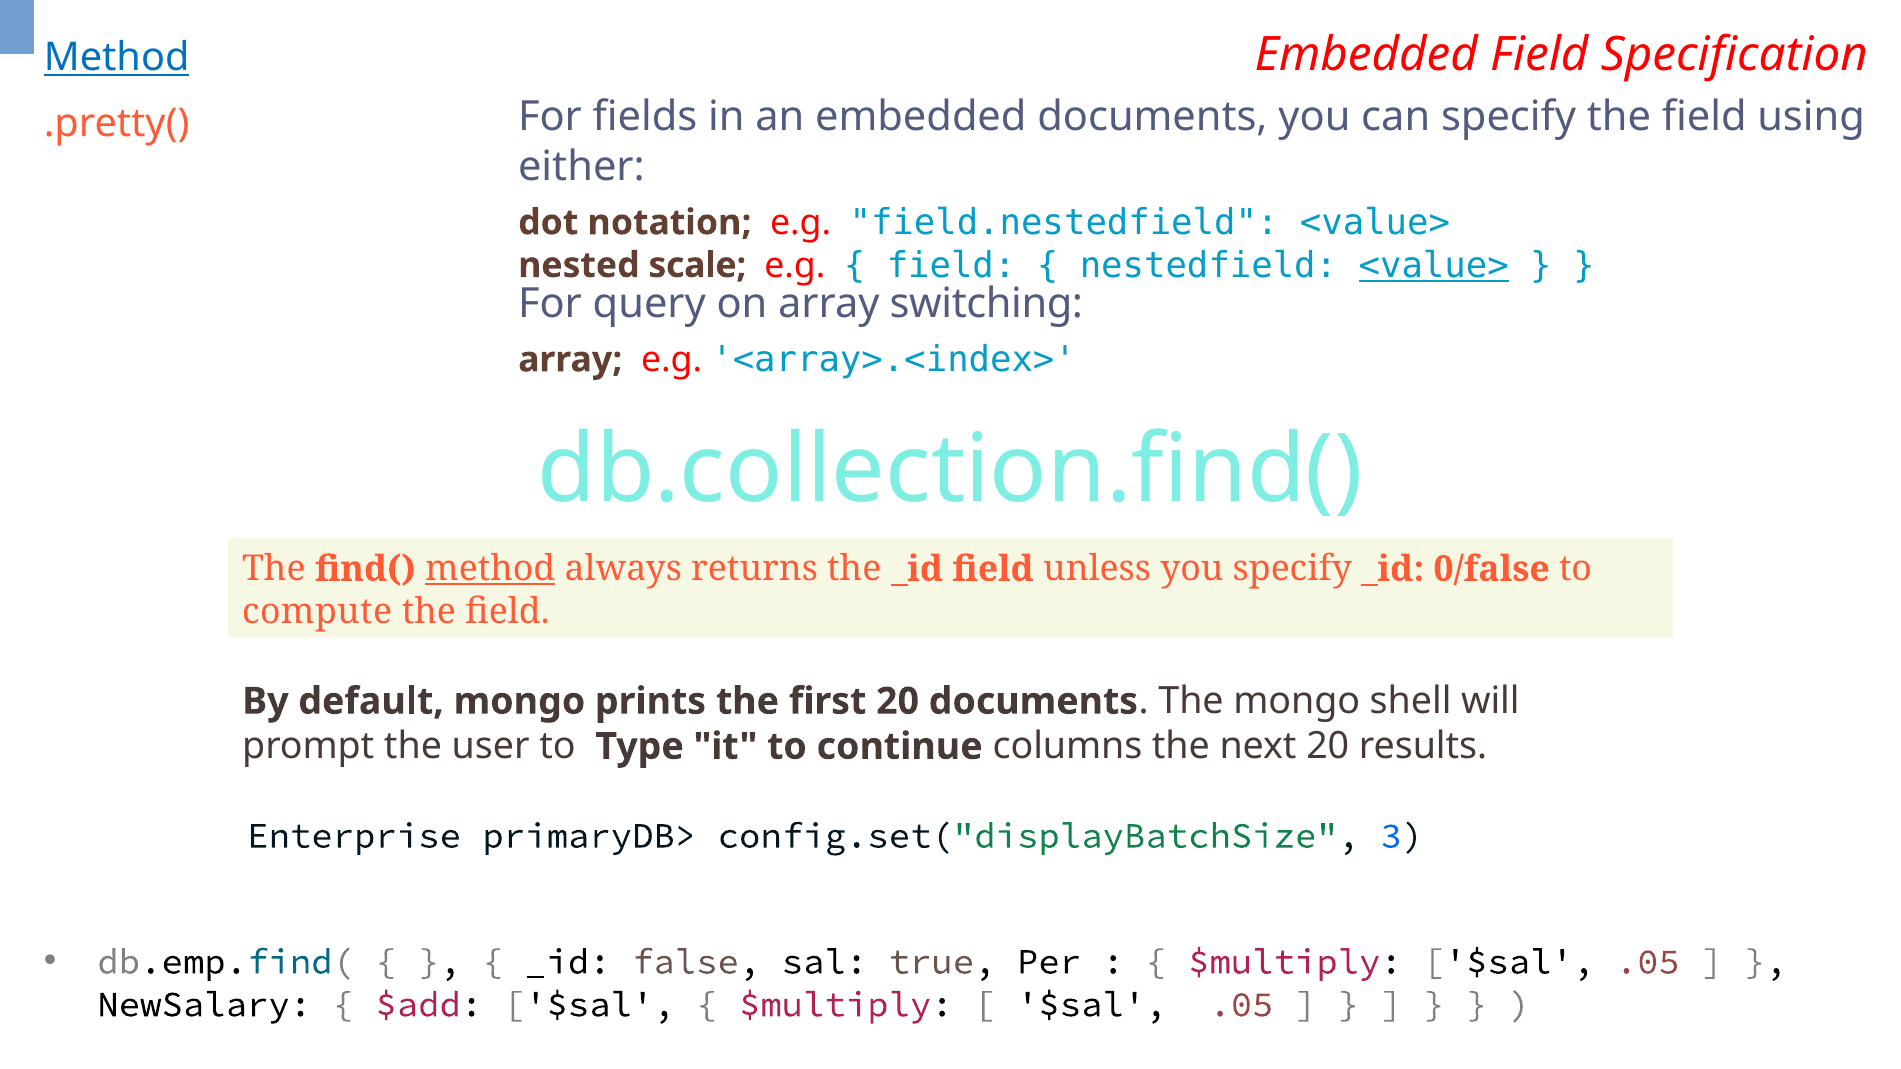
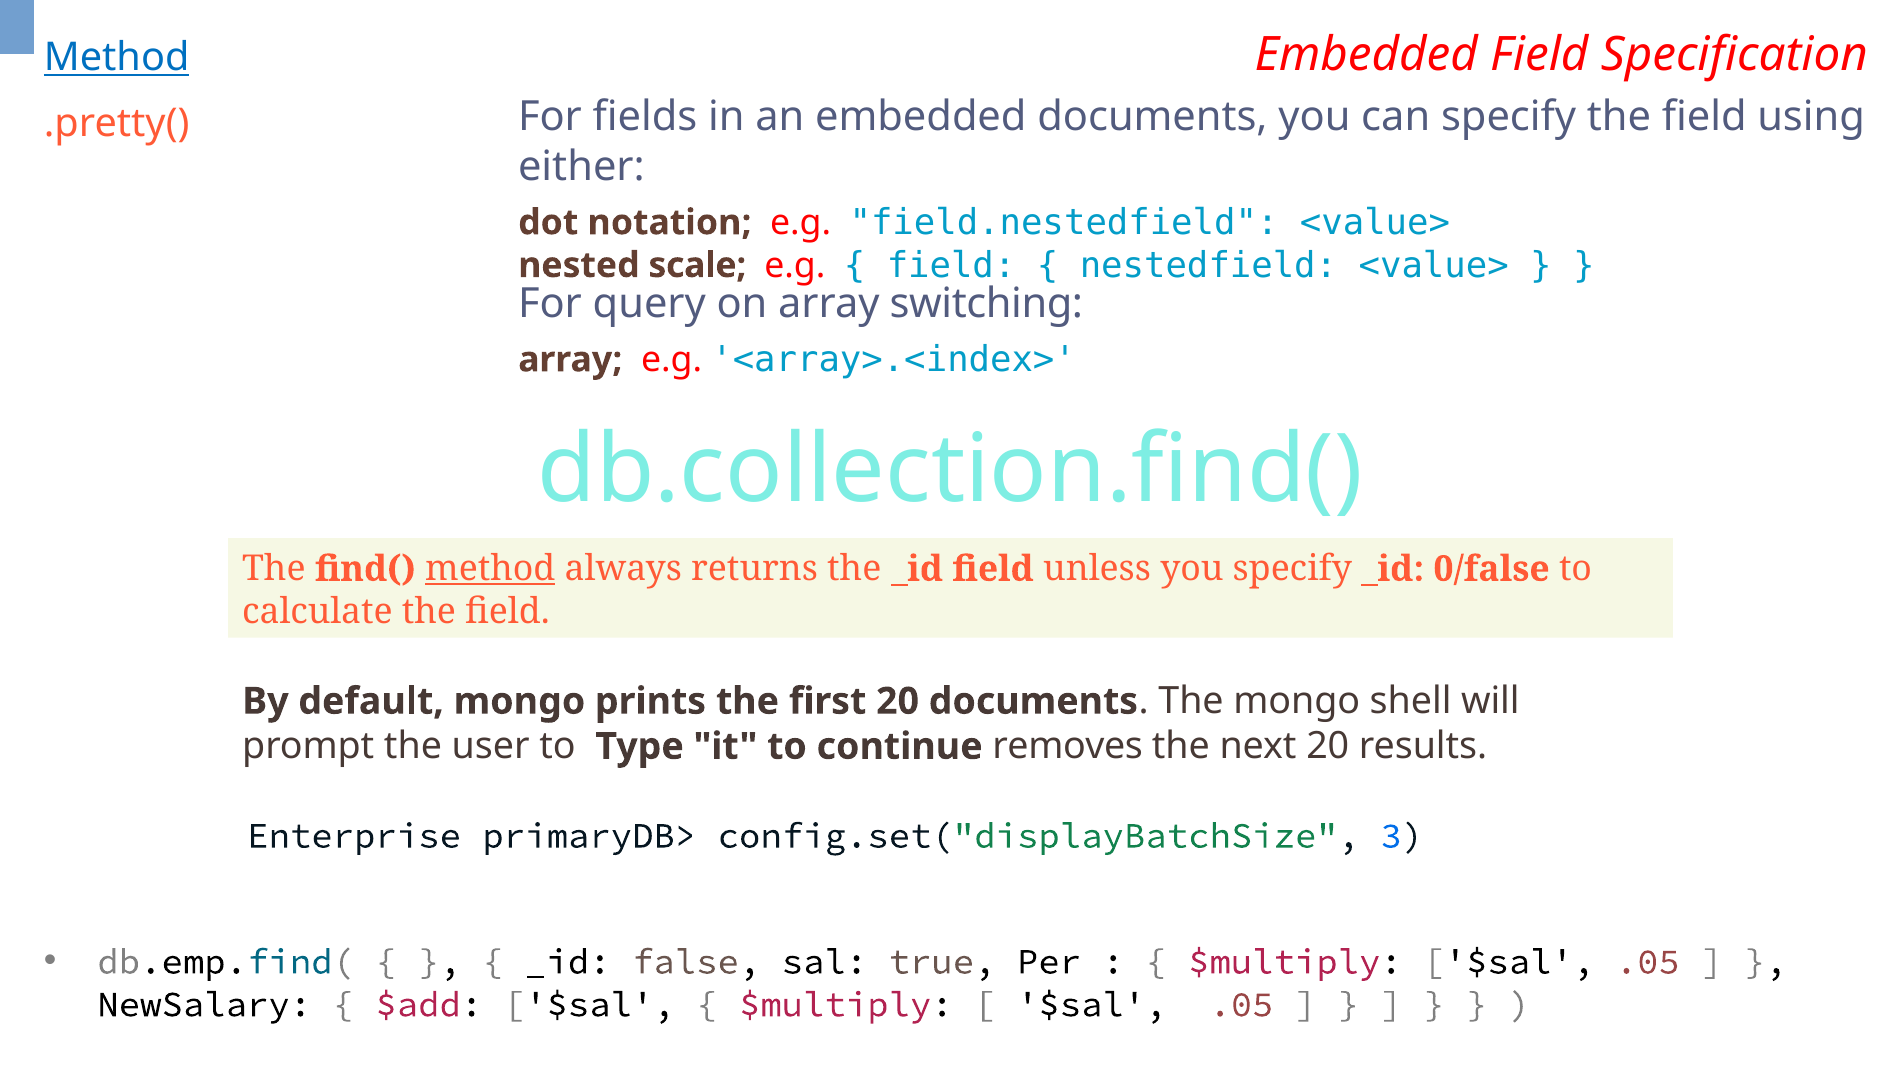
<value> underline: present -> none (1434, 265)
compute: compute -> calculate (317, 612)
columns: columns -> removes (1068, 747)
